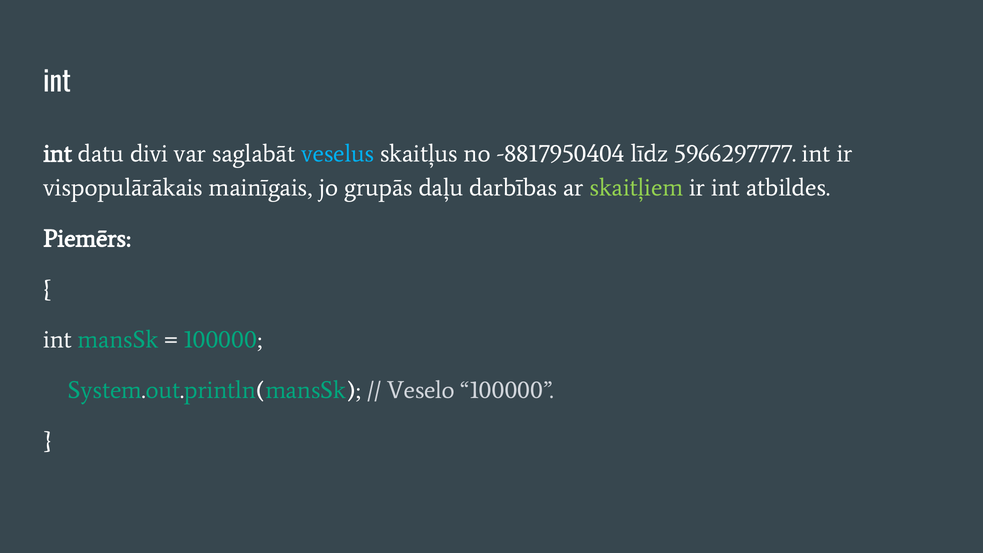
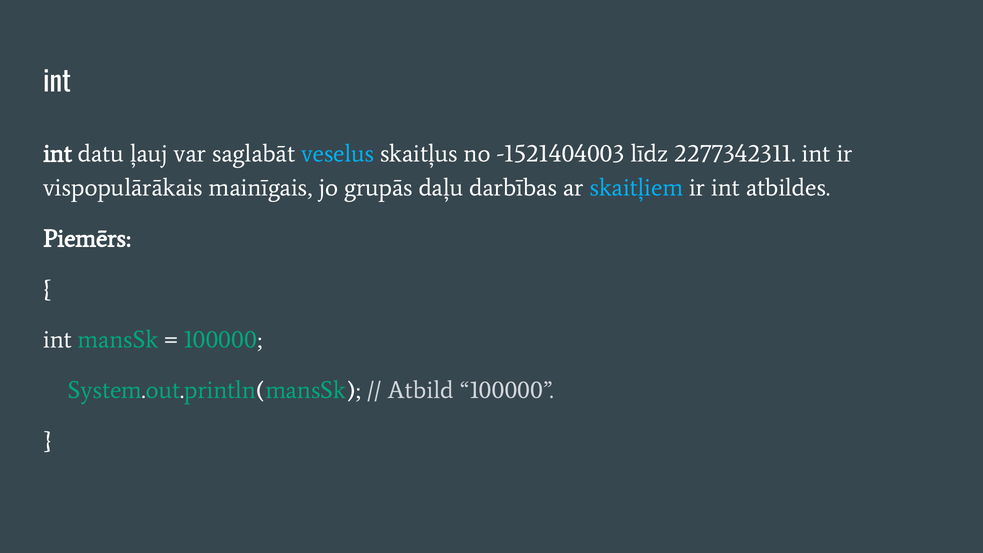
divi: divi -> ļauj (149, 153)
-8817950404: -8817950404 -> -1521404003 (561, 153)
5966297777: 5966297777 -> 2277342311 (735, 153)
skaitļiem colour: light green -> light blue (636, 188)
Veselo: Veselo -> Atbild (421, 390)
